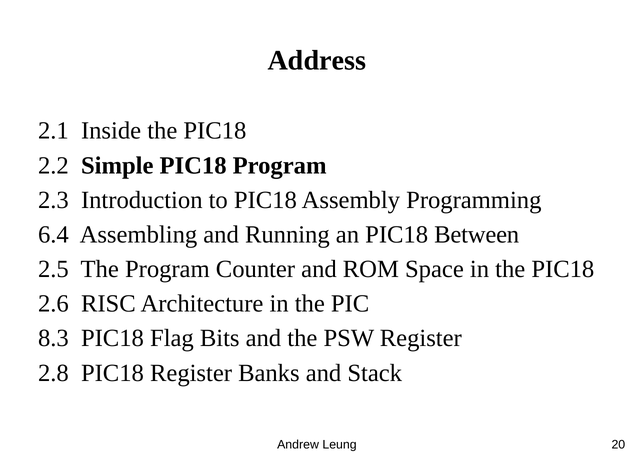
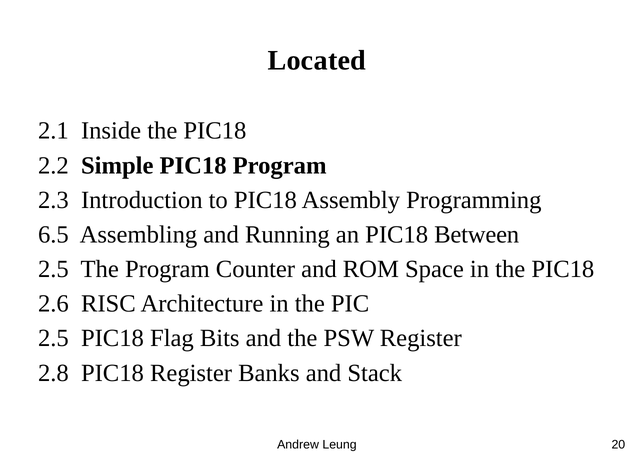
Address: Address -> Located (317, 61)
6.4: 6.4 -> 6.5 (53, 234)
8.3: 8.3 -> 2.5 (53, 338)
